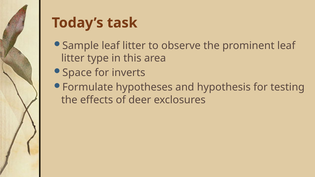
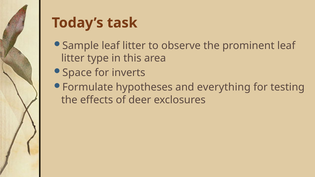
hypothesis: hypothesis -> everything (224, 87)
